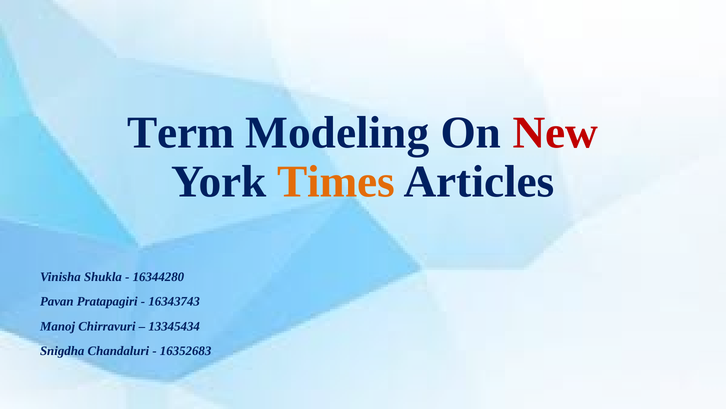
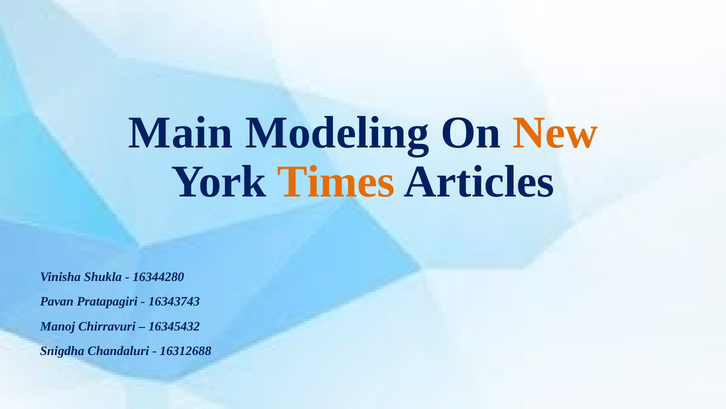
Term: Term -> Main (181, 132)
New colour: red -> orange (555, 132)
13345434: 13345434 -> 16345432 (174, 326)
16352683: 16352683 -> 16312688 (186, 350)
